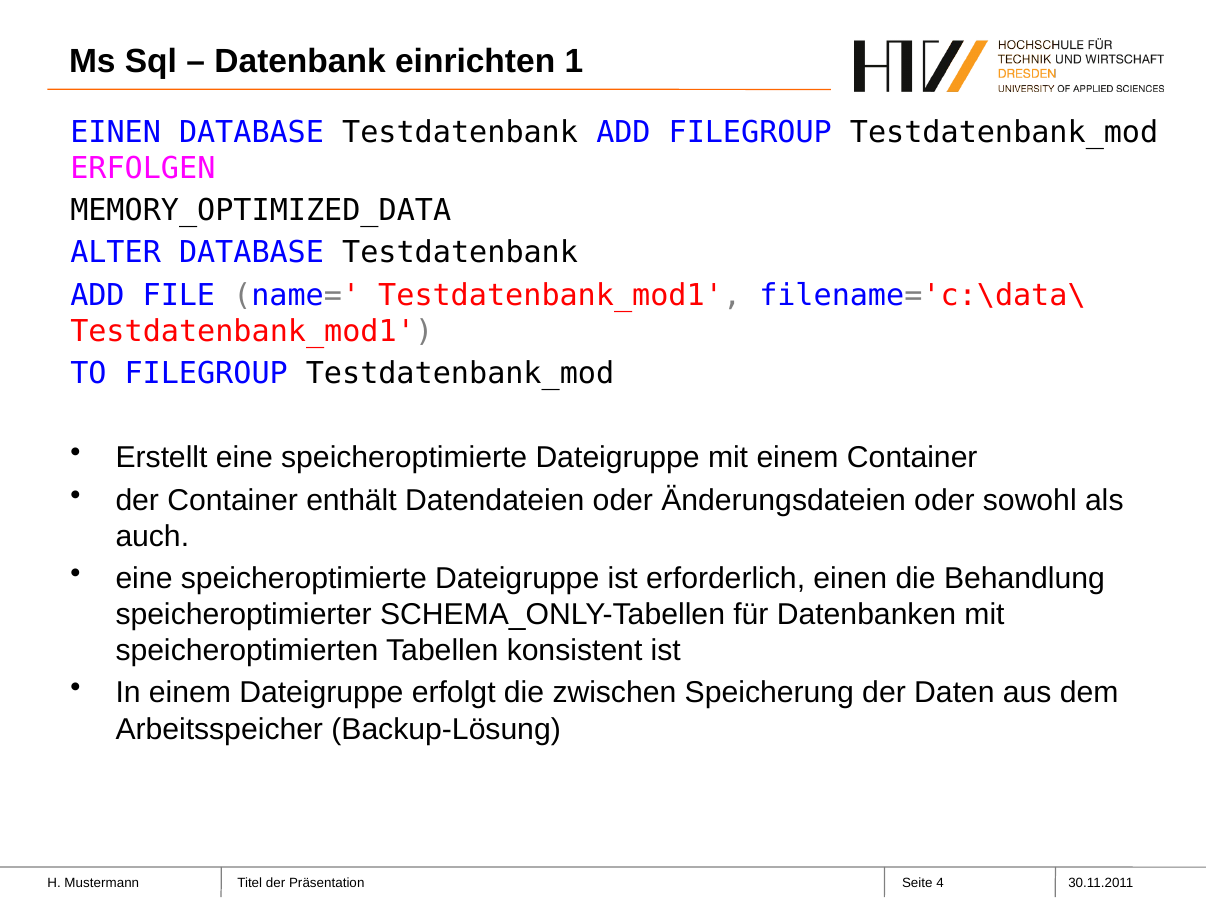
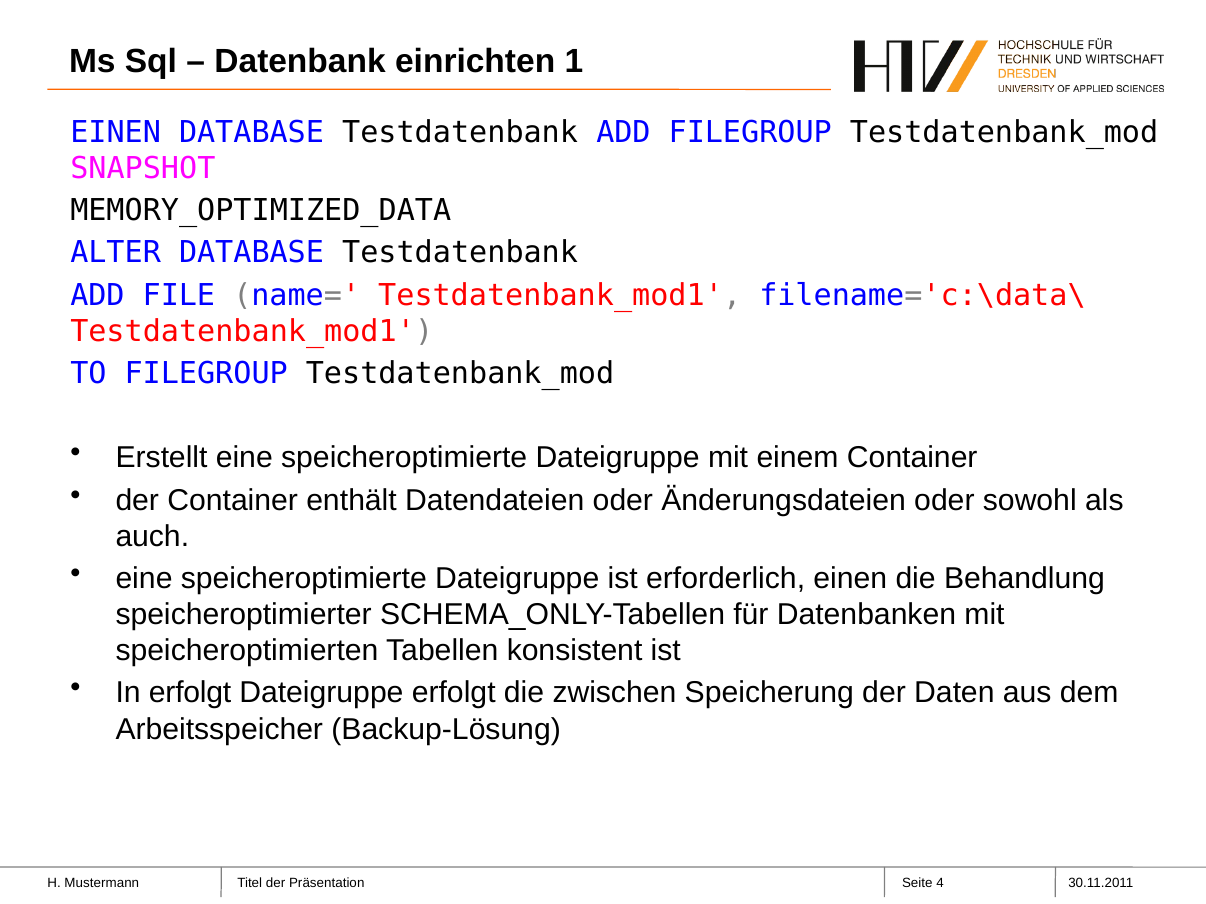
ERFOLGEN: ERFOLGEN -> SNAPSHOT (143, 169)
In einem: einem -> erfolgt (190, 693)
